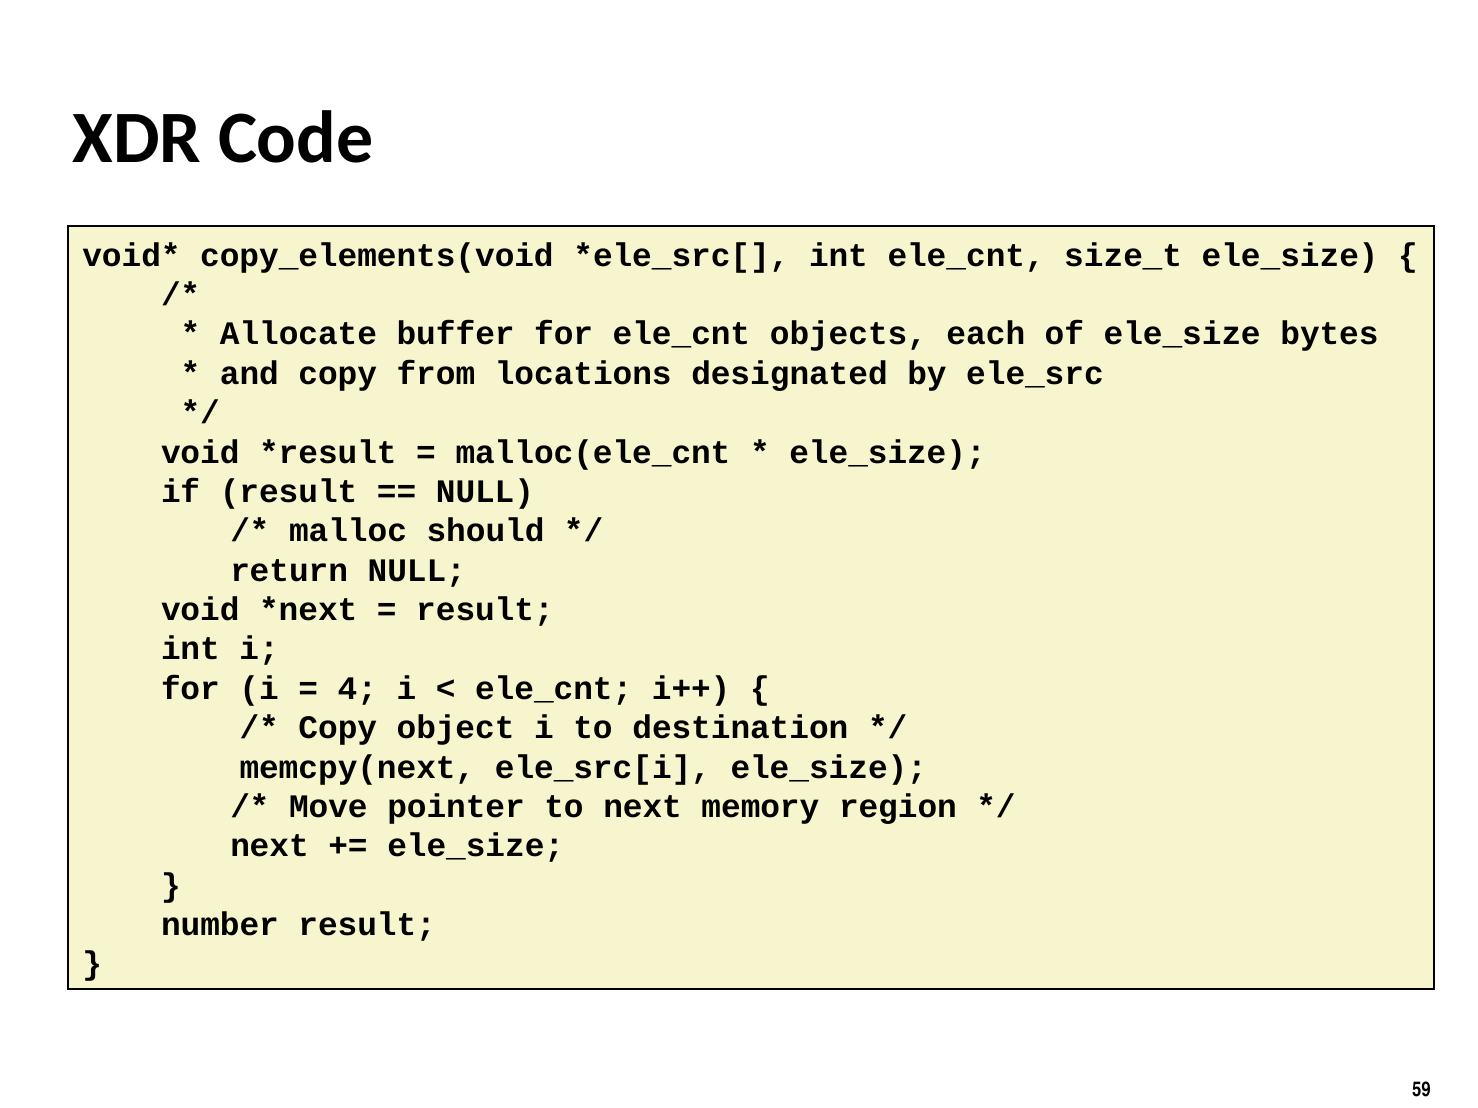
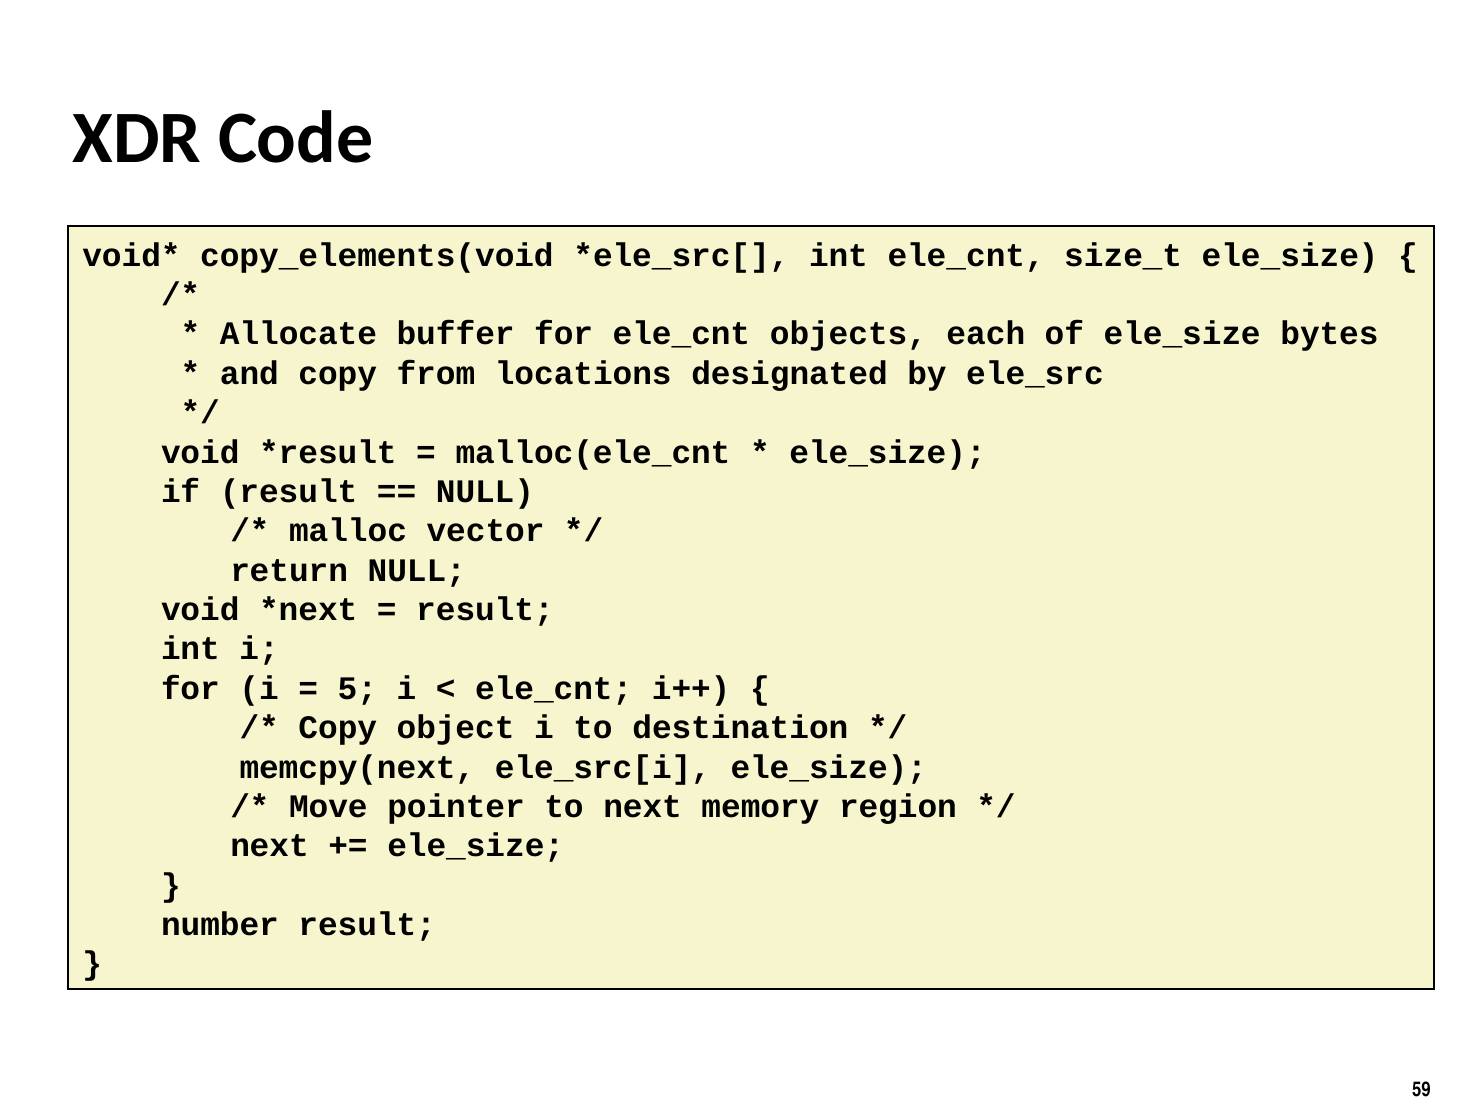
should: should -> vector (486, 531)
4: 4 -> 5 (357, 689)
